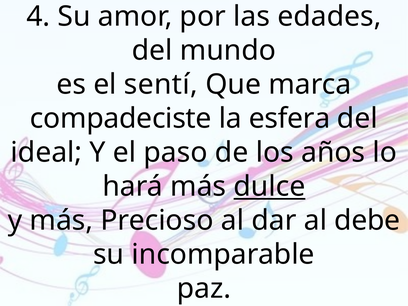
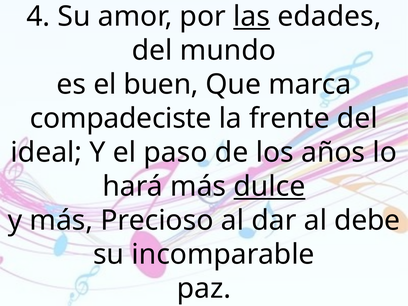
las underline: none -> present (252, 17)
sentí: sentí -> buen (161, 85)
esfera: esfera -> frente (289, 119)
